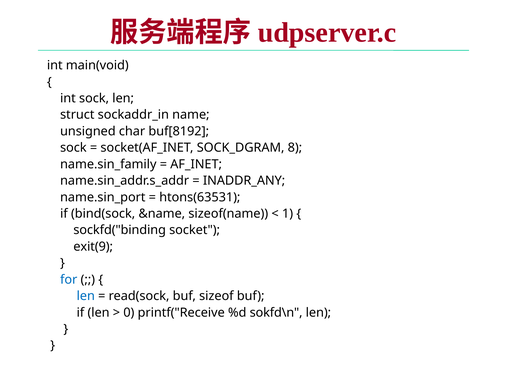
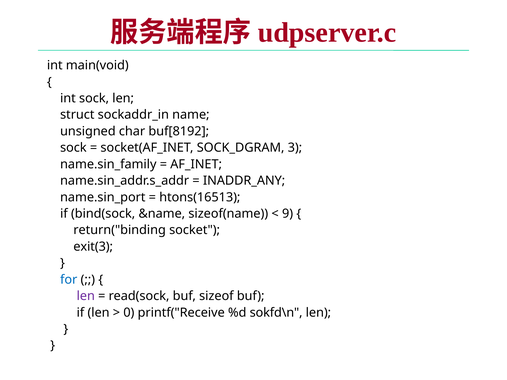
8: 8 -> 3 (295, 148)
htons(63531: htons(63531 -> htons(16513 (200, 197)
1: 1 -> 9 (288, 214)
sockfd("binding: sockfd("binding -> return("binding (120, 230)
exit(9: exit(9 -> exit(3 (93, 247)
len colour: blue -> purple (86, 296)
